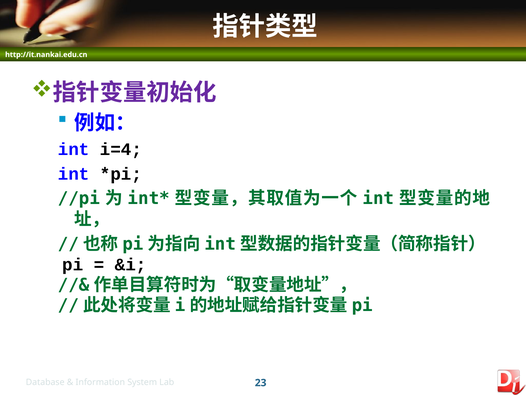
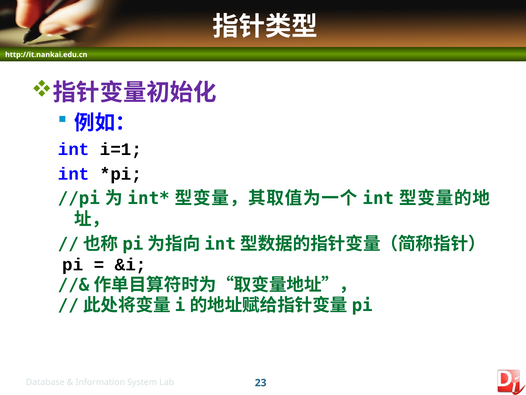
i=4: i=4 -> i=1 (121, 149)
